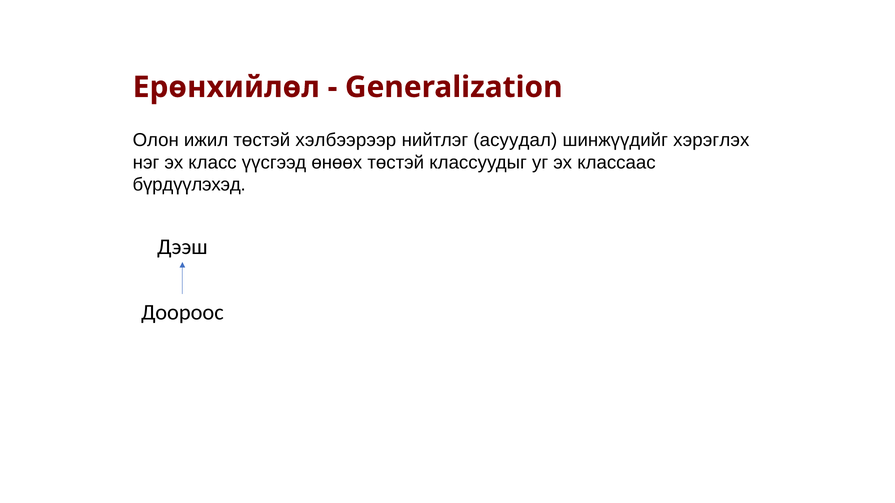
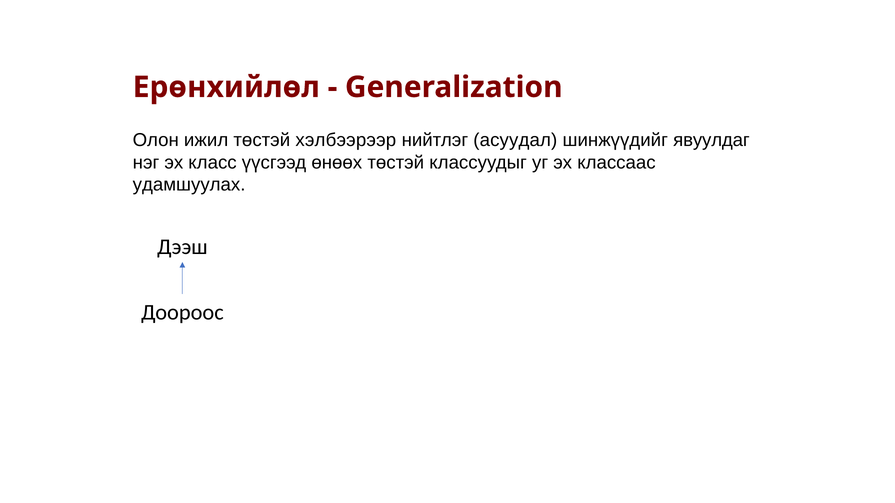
хэрэглэх: хэрэглэх -> явуулдаг (711, 140)
бүрдүүлэхэд: бүрдүүлэхэд -> удамшуулах (189, 185)
